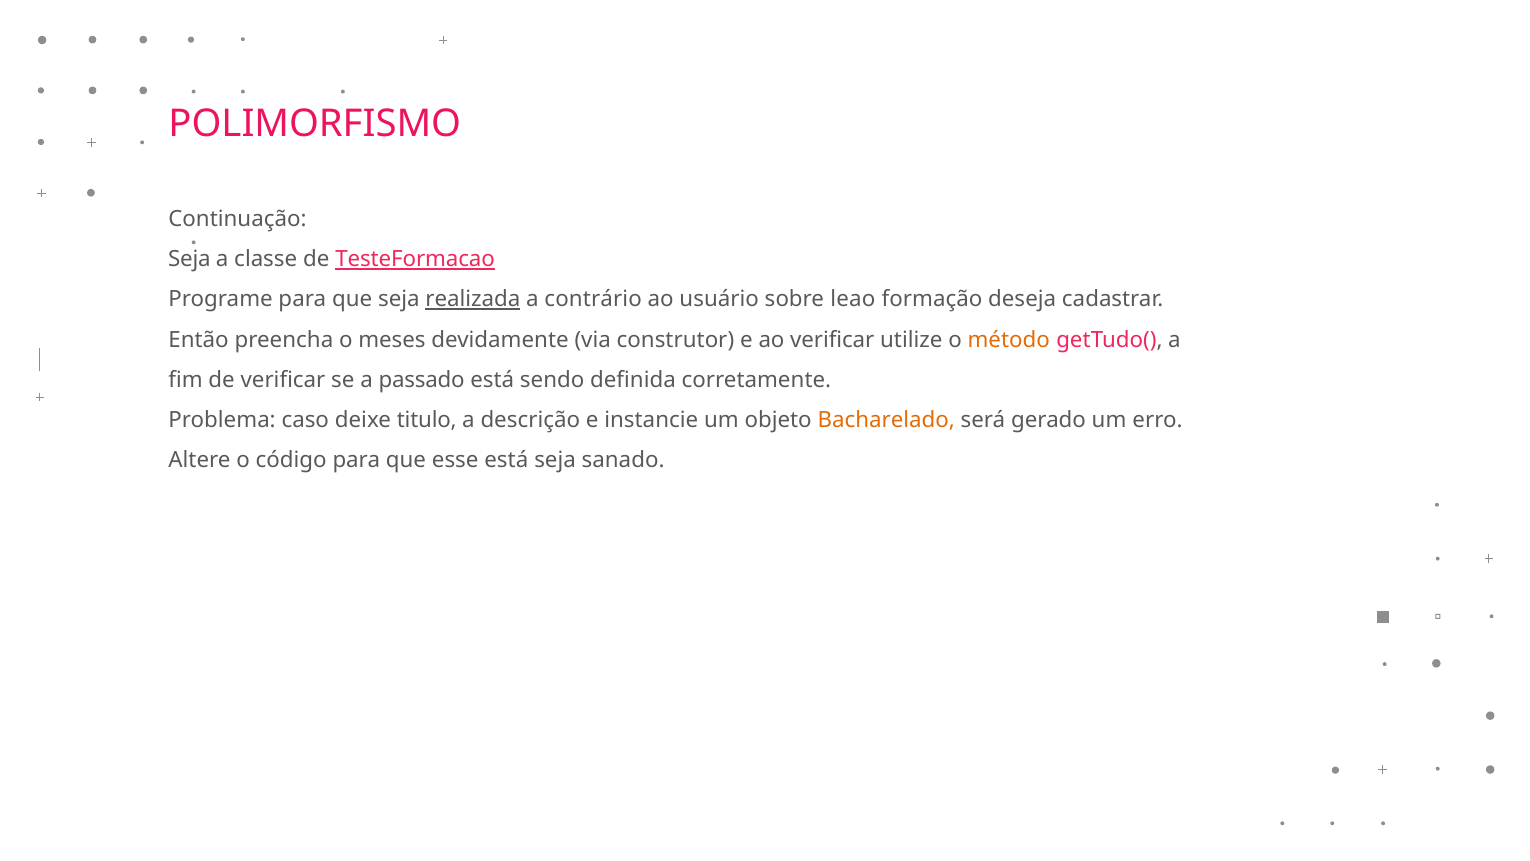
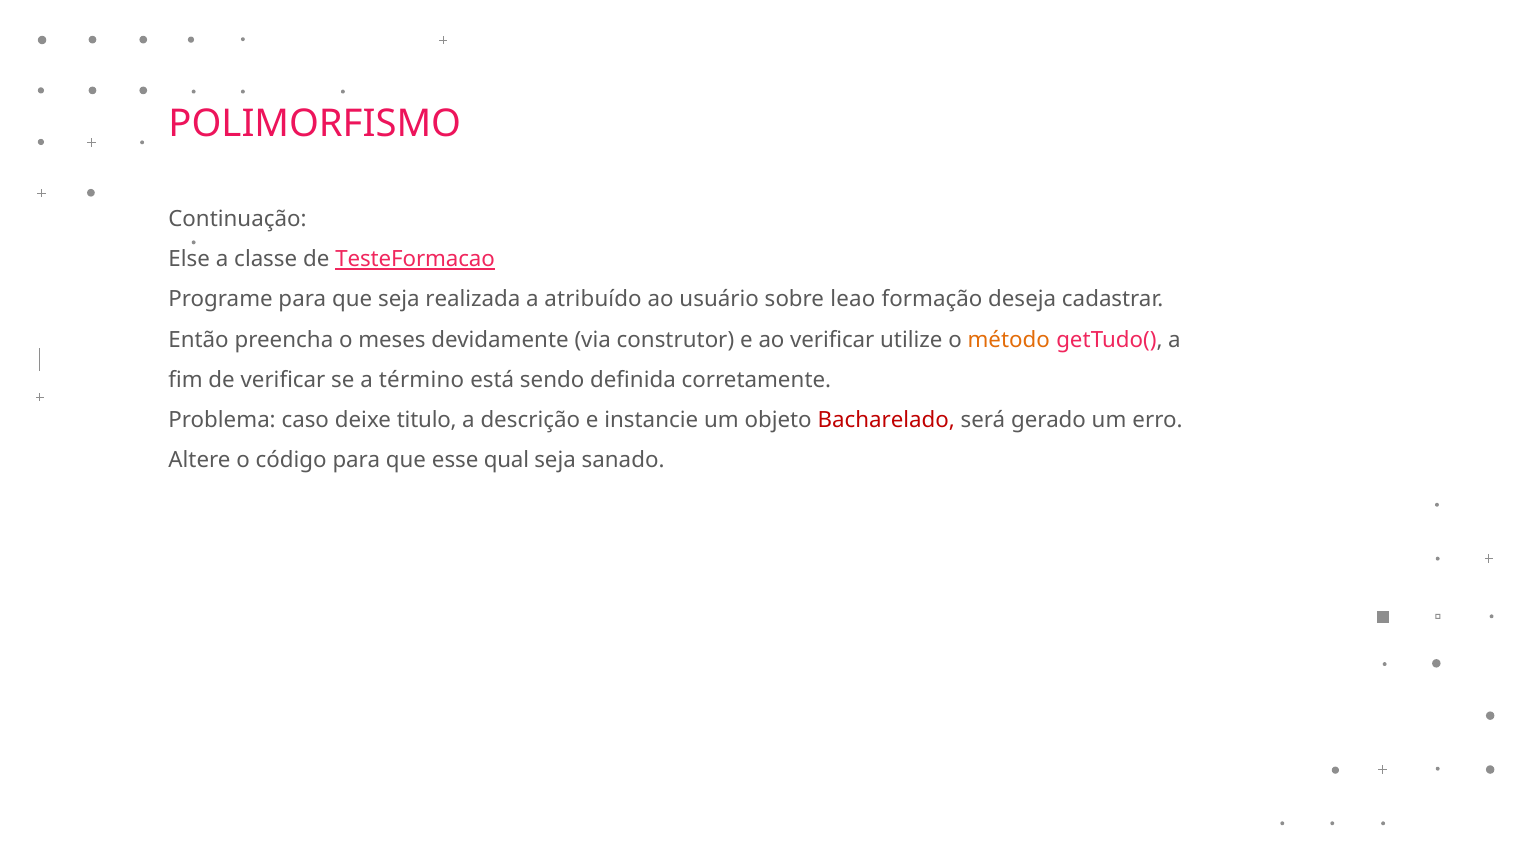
Seja: Seja -> Else (189, 259)
realizada underline: present -> none (473, 299)
contrário: contrário -> atribuído (593, 299)
passado: passado -> término (421, 380)
Bacharelado colour: orange -> red (886, 420)
esse está: está -> qual (506, 460)
